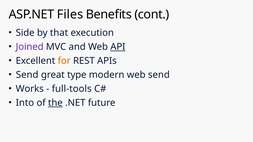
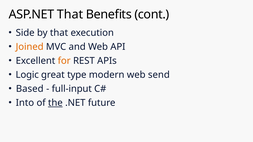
ASP.NET Files: Files -> That (70, 15)
Joined colour: purple -> orange (30, 47)
API underline: present -> none (118, 47)
Send: Send -> Logic (27, 75)
Works: Works -> Based (30, 89)
full-tools: full-tools -> full-input (72, 89)
